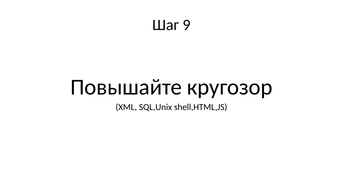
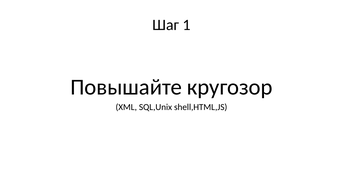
9: 9 -> 1 (187, 25)
